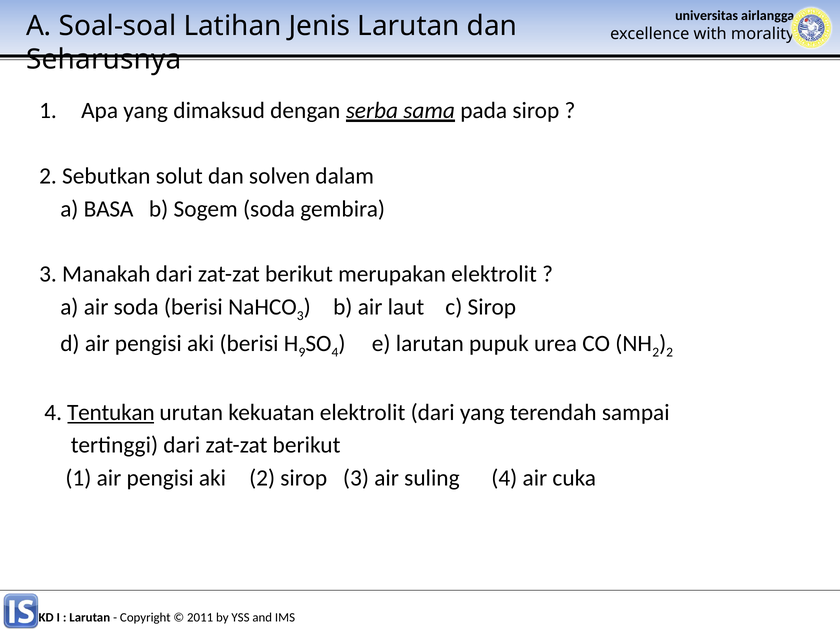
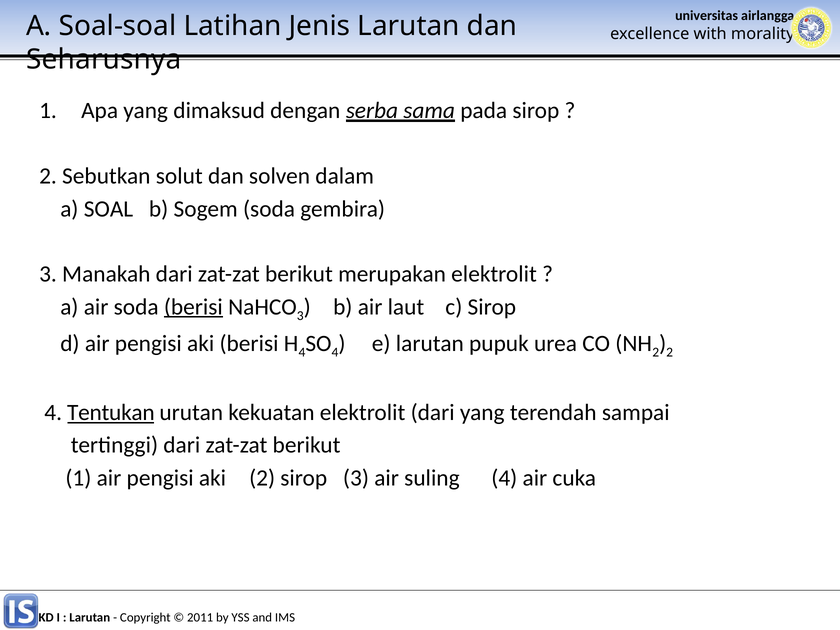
BASA: BASA -> SOAL (108, 209)
berisi underline: none -> present (193, 307)
9: 9 -> 4 (302, 352)
